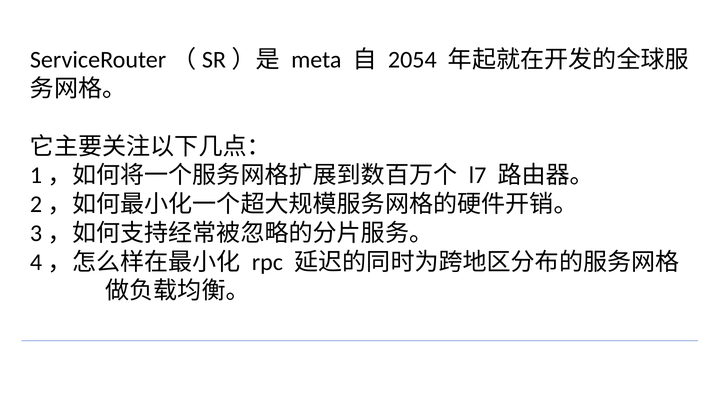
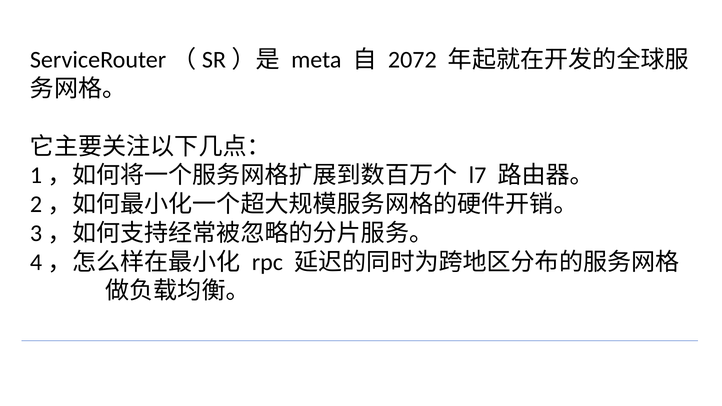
2054: 2054 -> 2072 (412, 60)
